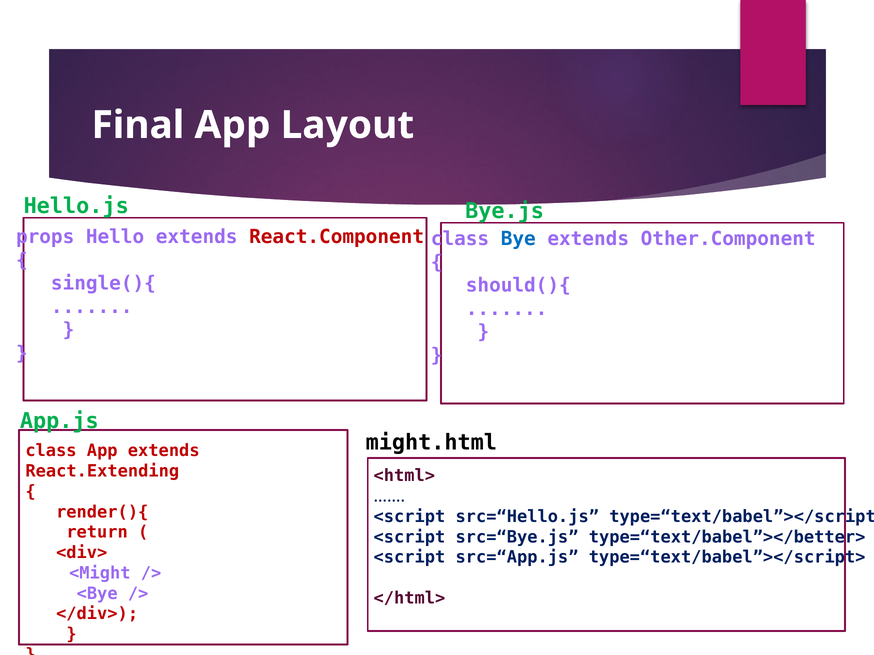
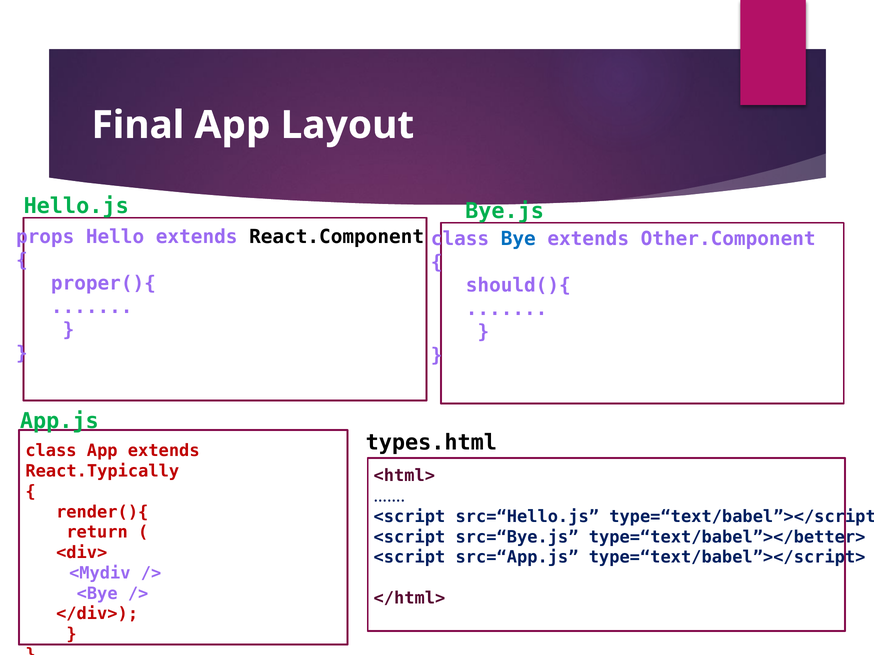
React.Component colour: red -> black (337, 237)
single(){: single(){ -> proper(){ (103, 284)
might.html: might.html -> types.html (431, 443)
React.Extending: React.Extending -> React.Typically (102, 472)
<Might: <Might -> <Mydiv (100, 574)
